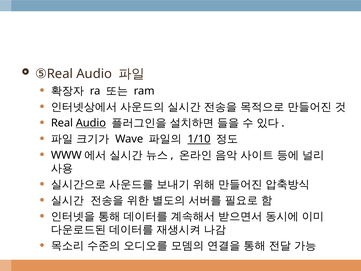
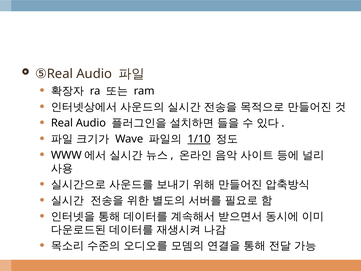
Audio underline: present -> none (91, 123)
